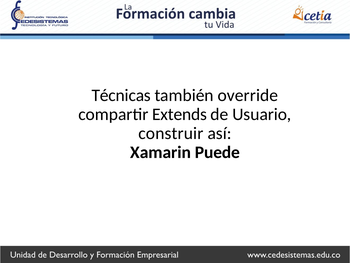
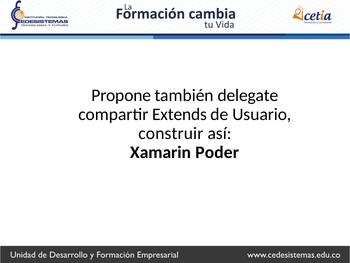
Técnicas: Técnicas -> Propone (121, 95)
override: override -> delegate (248, 95)
Puede: Puede -> Poder (217, 152)
